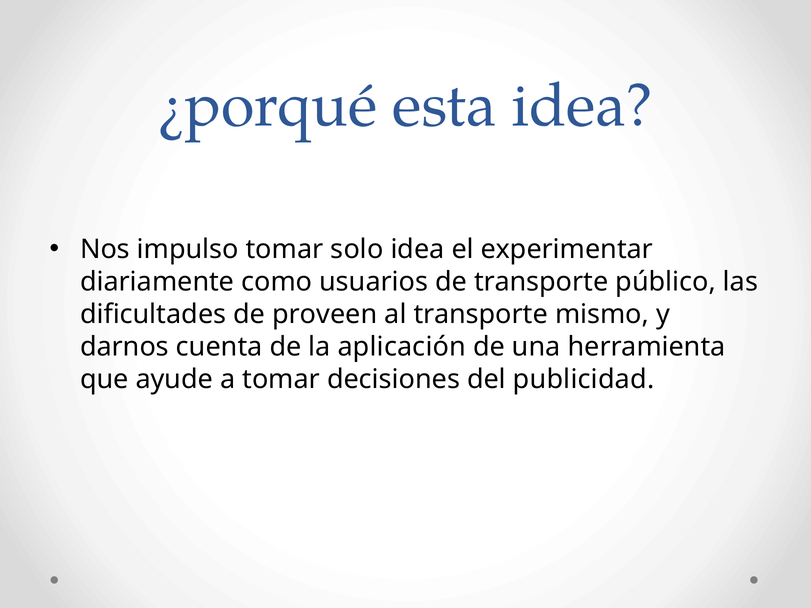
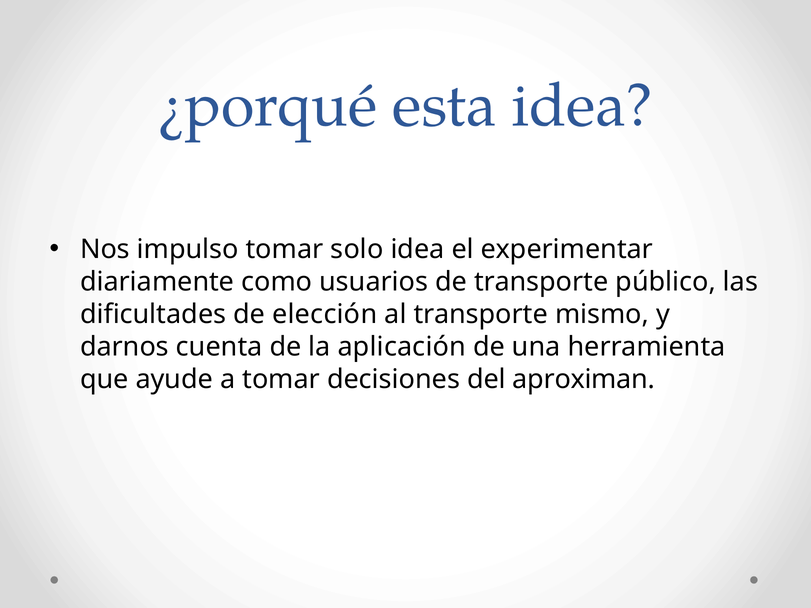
proveen: proveen -> elección (325, 315)
publicidad: publicidad -> aproximan (584, 379)
